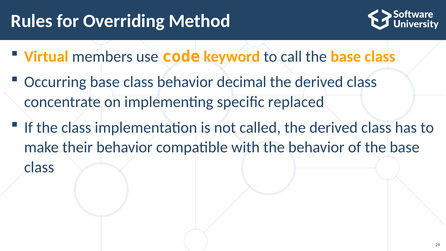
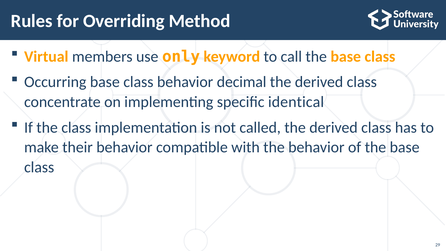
code: code -> only (181, 57)
replaced: replaced -> identical (296, 102)
